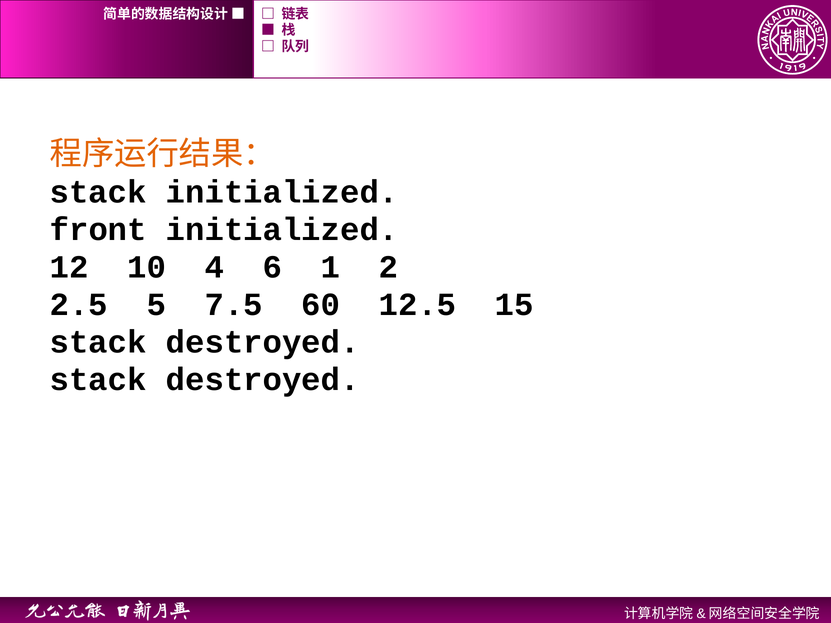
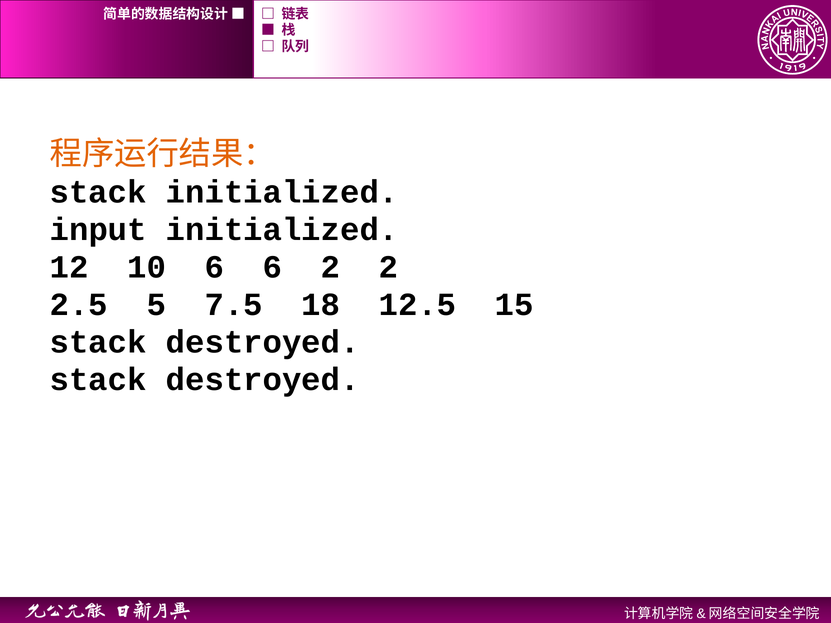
front: front -> input (98, 230)
10 4: 4 -> 6 (214, 267)
6 1: 1 -> 2 (331, 267)
60: 60 -> 18 (321, 305)
